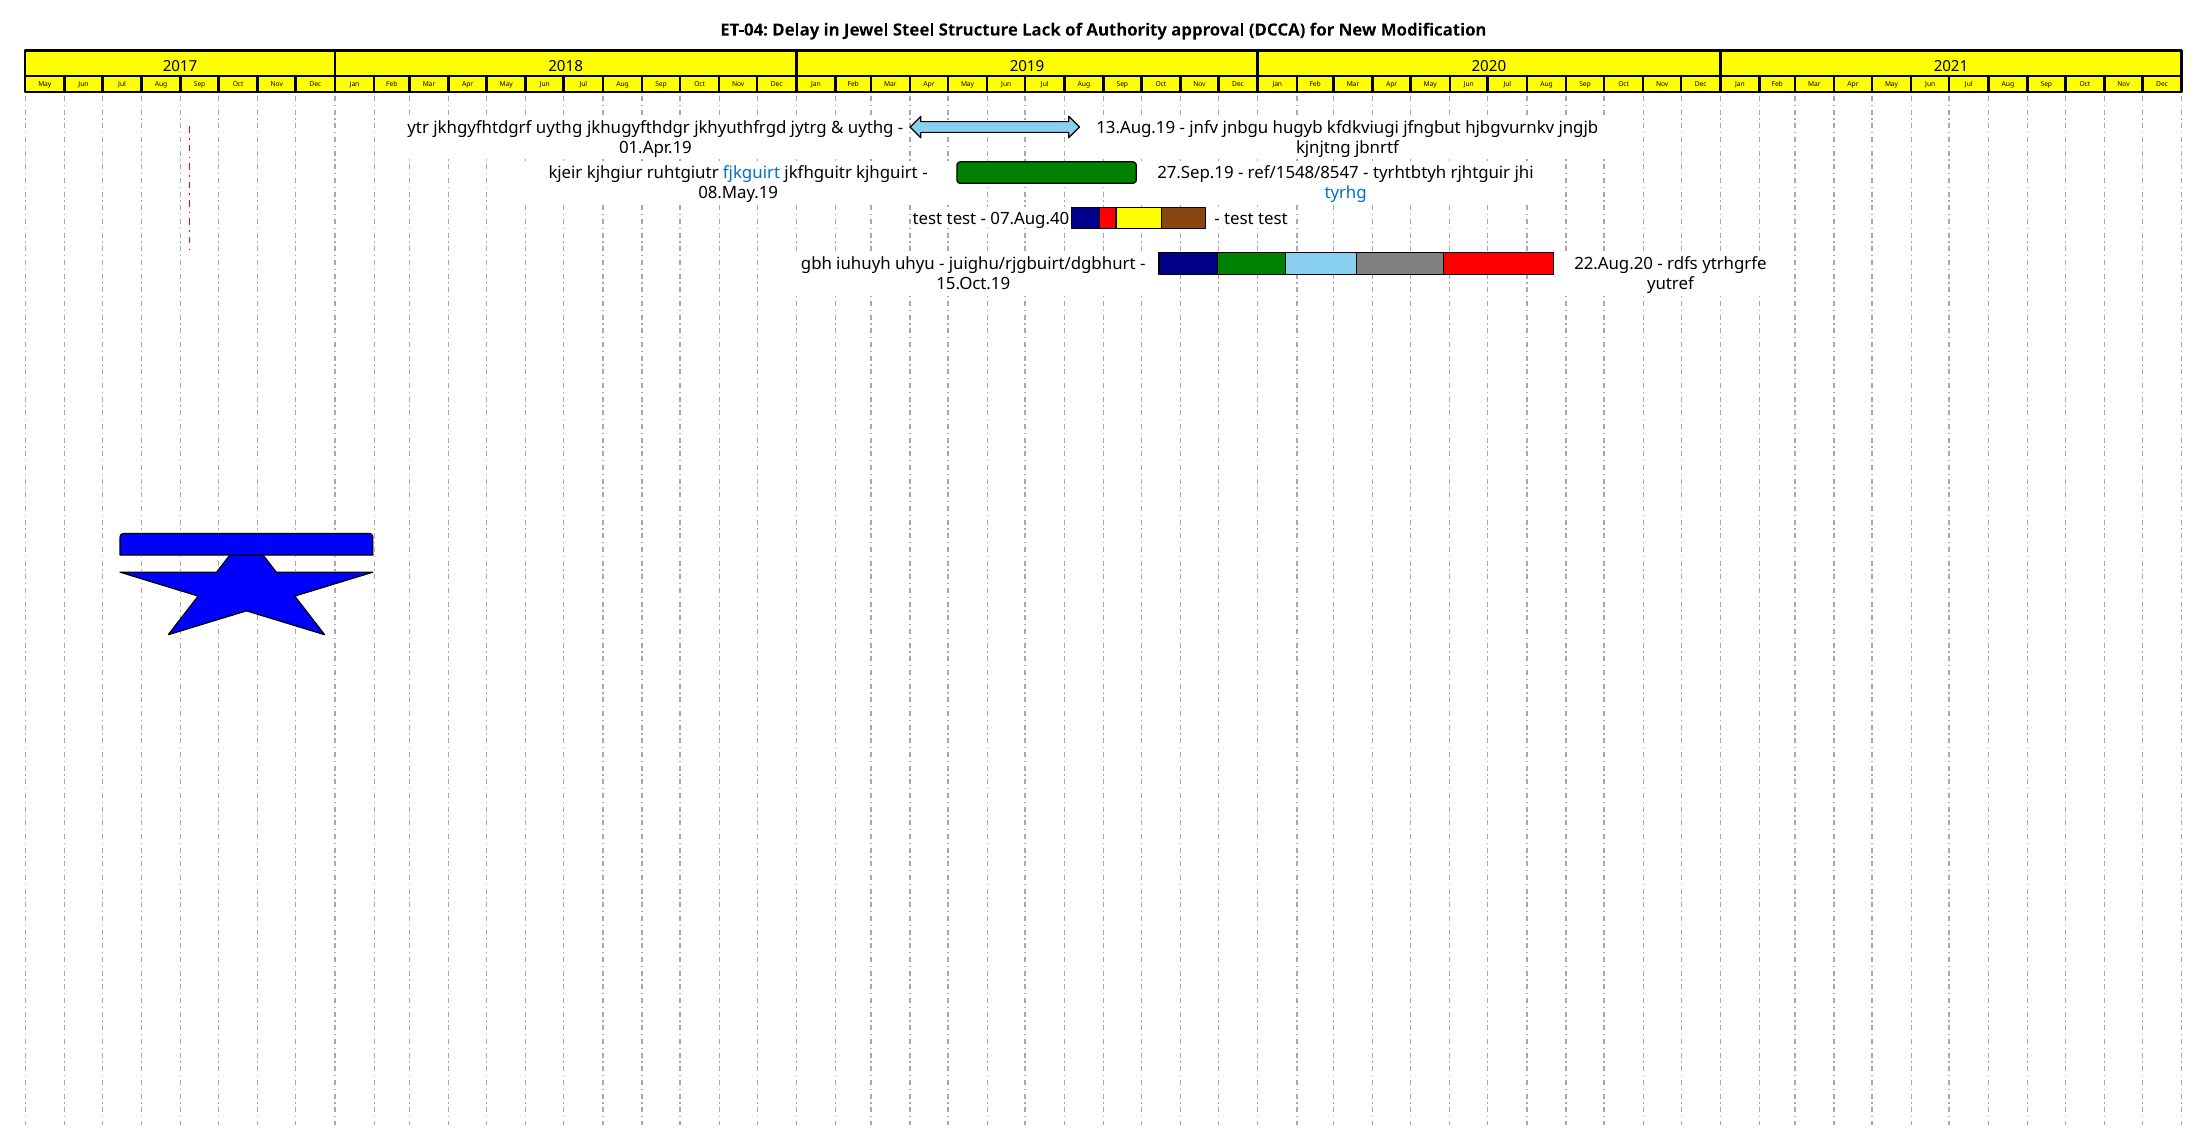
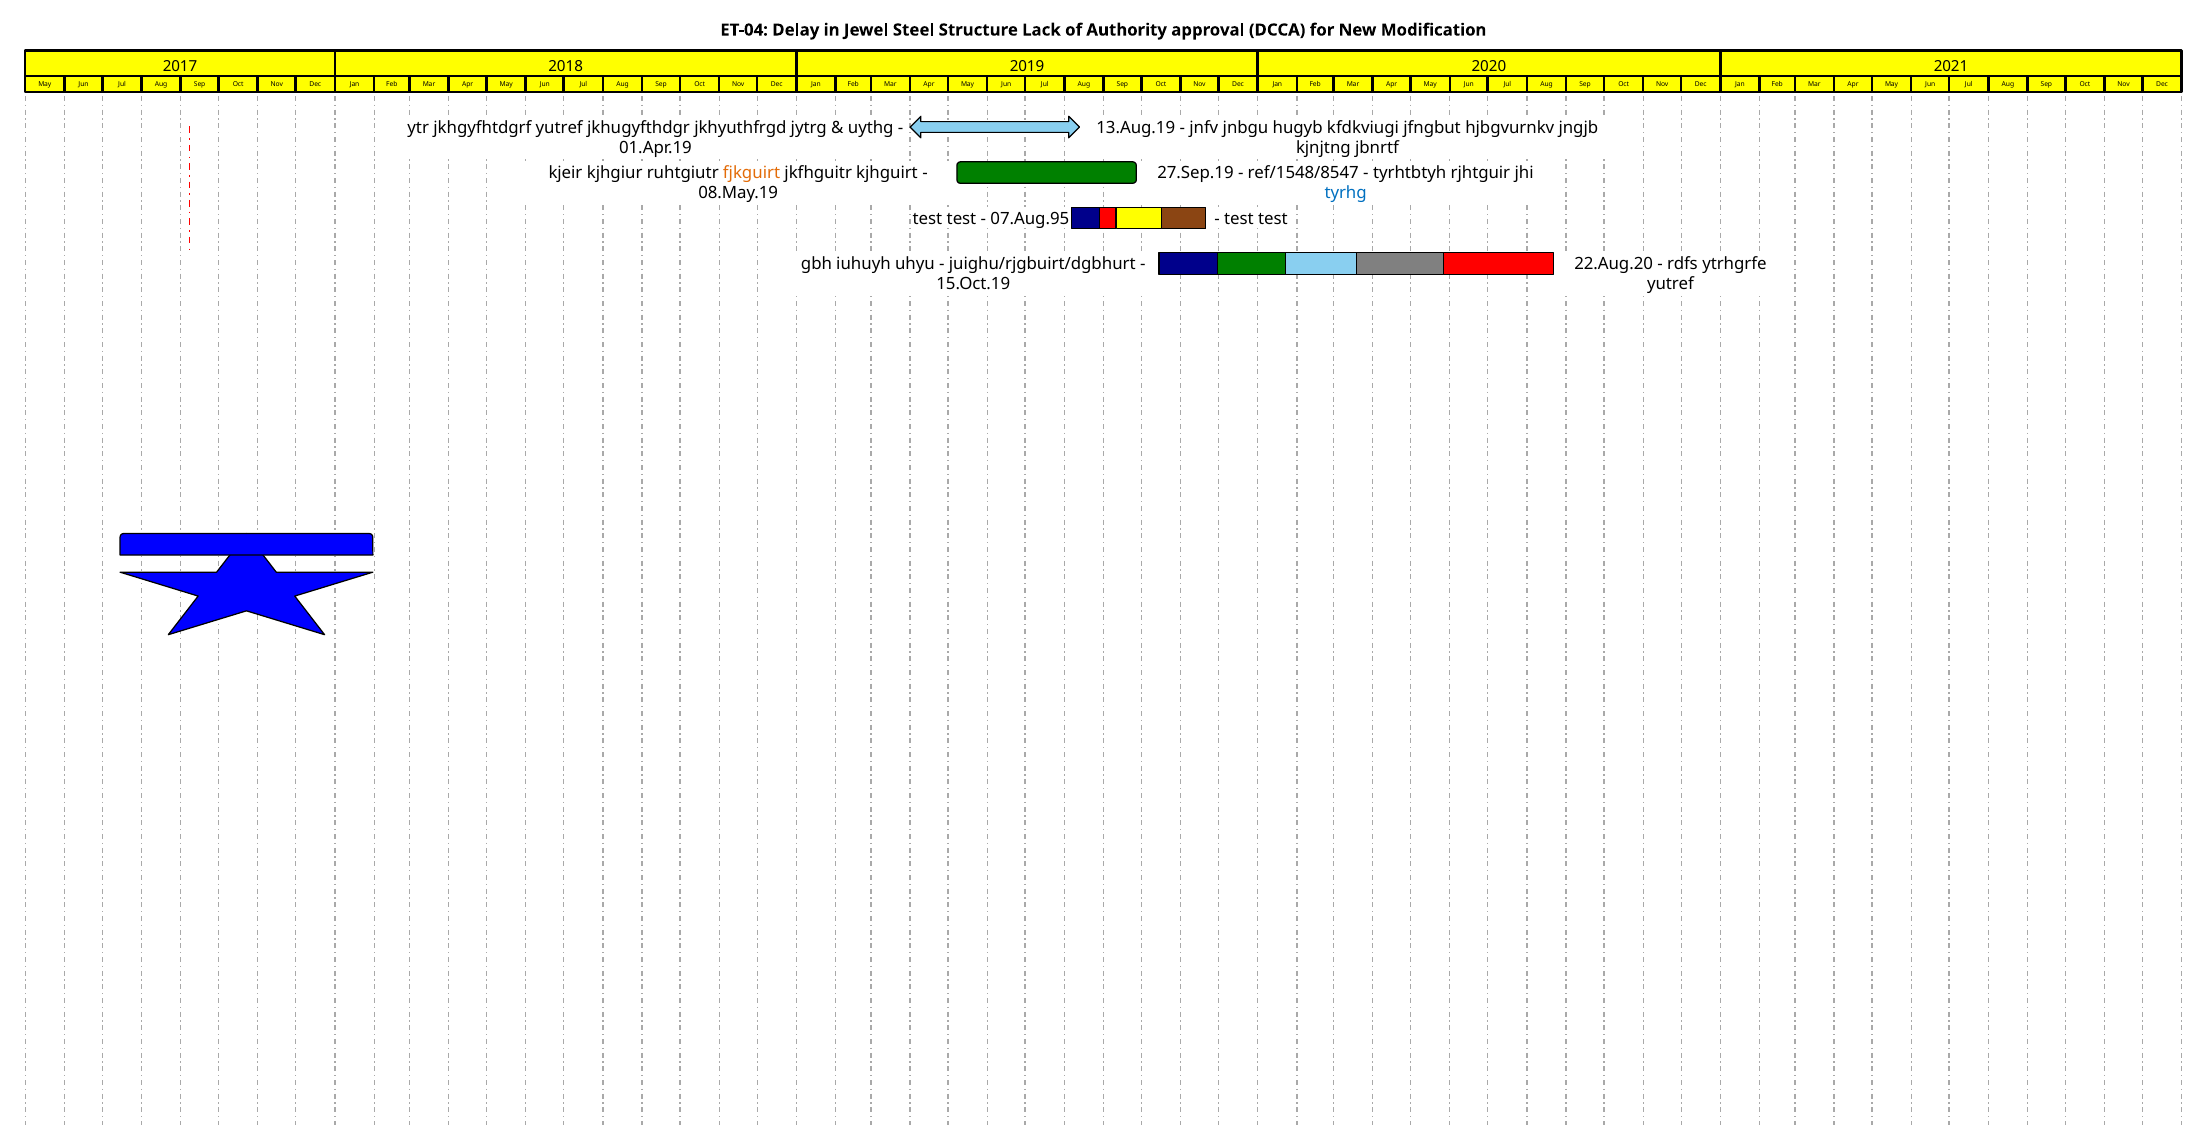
jkhgyfhtdgrf uythg: uythg -> yutref (559, 128)
fjkguirt colour: blue -> orange (752, 173)
07.Aug.40: 07.Aug.40 -> 07.Aug.95 (1030, 219)
